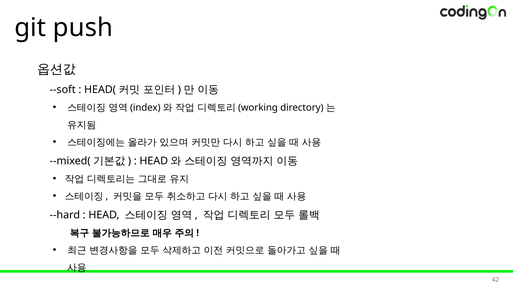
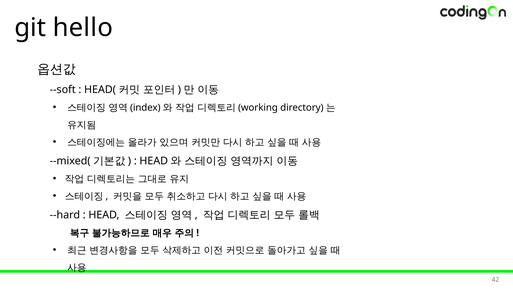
push: push -> hello (83, 28)
